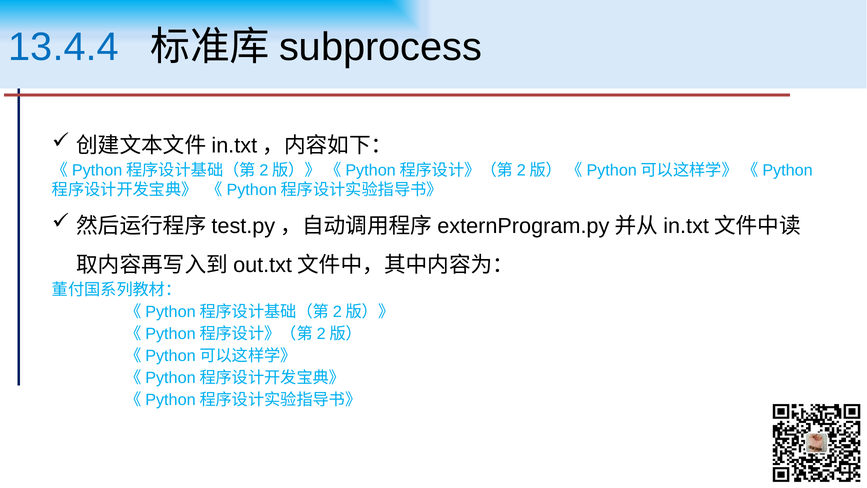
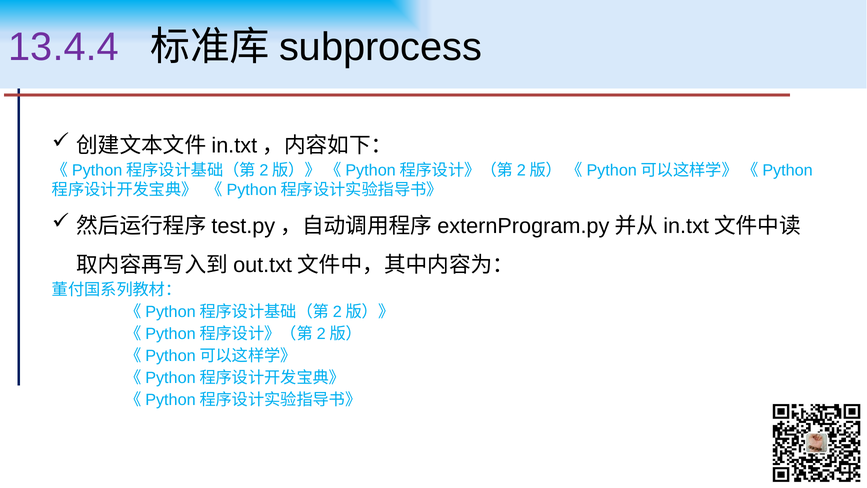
13.4.4 colour: blue -> purple (64, 47)
